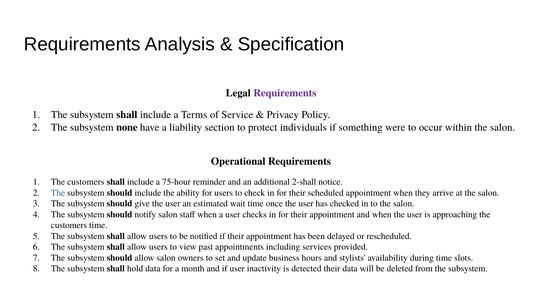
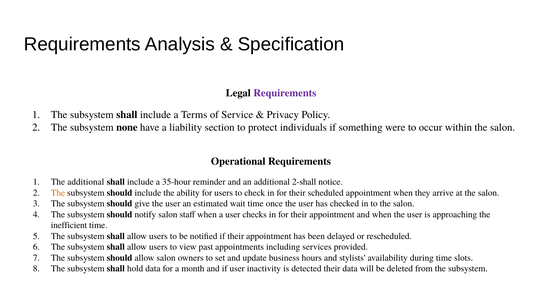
customers: customers -> additional (86, 182)
75-hour: 75-hour -> 35-hour (176, 182)
The colour: blue -> orange (58, 193)
customers: customers -> inefficient (69, 225)
